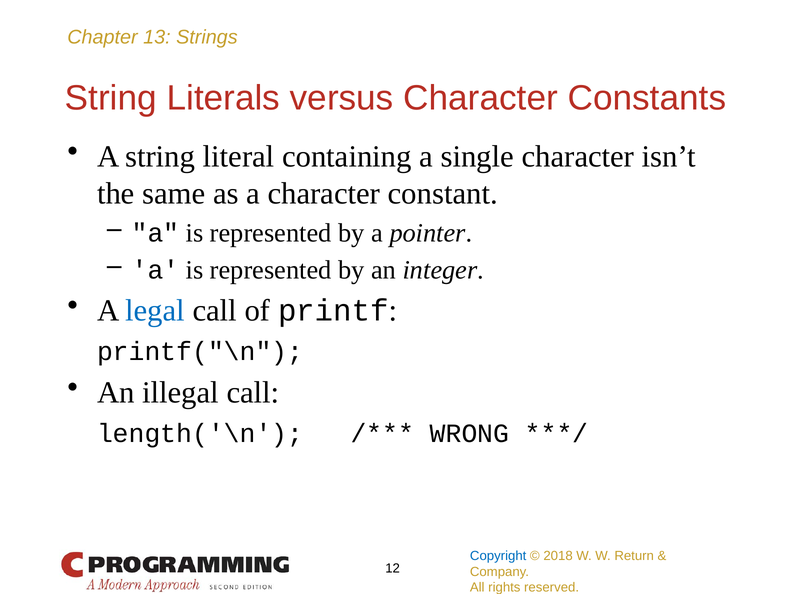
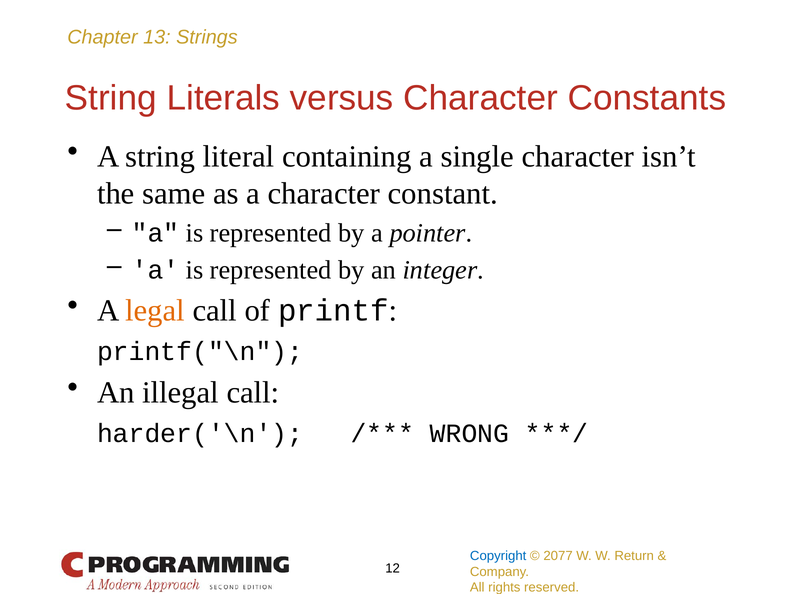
legal colour: blue -> orange (155, 311)
length('\n: length('\n -> harder('\n (200, 433)
2018: 2018 -> 2077 (558, 556)
